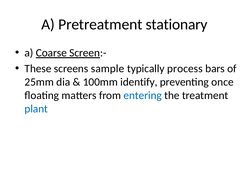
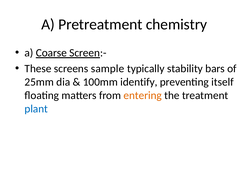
stationary: stationary -> chemistry (177, 24)
process: process -> stability (185, 69)
once: once -> itself (223, 82)
entering colour: blue -> orange (143, 95)
